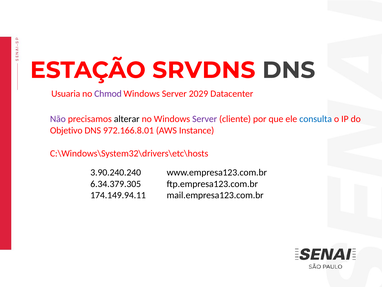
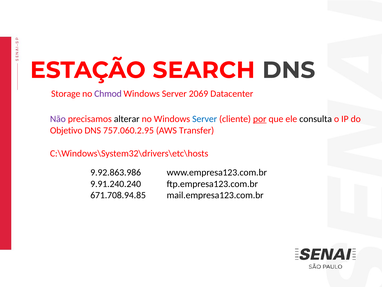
SRVDNS: SRVDNS -> SEARCH (204, 70)
Usuaria: Usuaria -> Storage (66, 93)
2029: 2029 -> 2069 (199, 93)
Server colour: purple -> blue (205, 119)
por underline: none -> present (260, 119)
consulta colour: blue -> black (316, 119)
972.166.8.01: 972.166.8.01 -> 757.060.2.95 (128, 130)
Instance: Instance -> Transfer (197, 130)
3.90.240.240: 3.90.240.240 -> 9.92.863.986 (116, 172)
6.34.379.305: 6.34.379.305 -> 9.91.240.240 (116, 184)
174.149.94.11: 174.149.94.11 -> 671.708.94.85 (118, 195)
